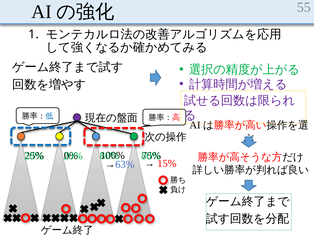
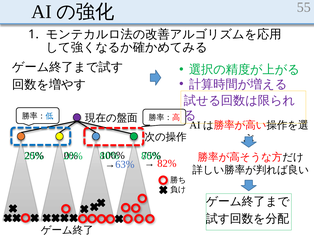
15%: 15% -> 82% (167, 163)
